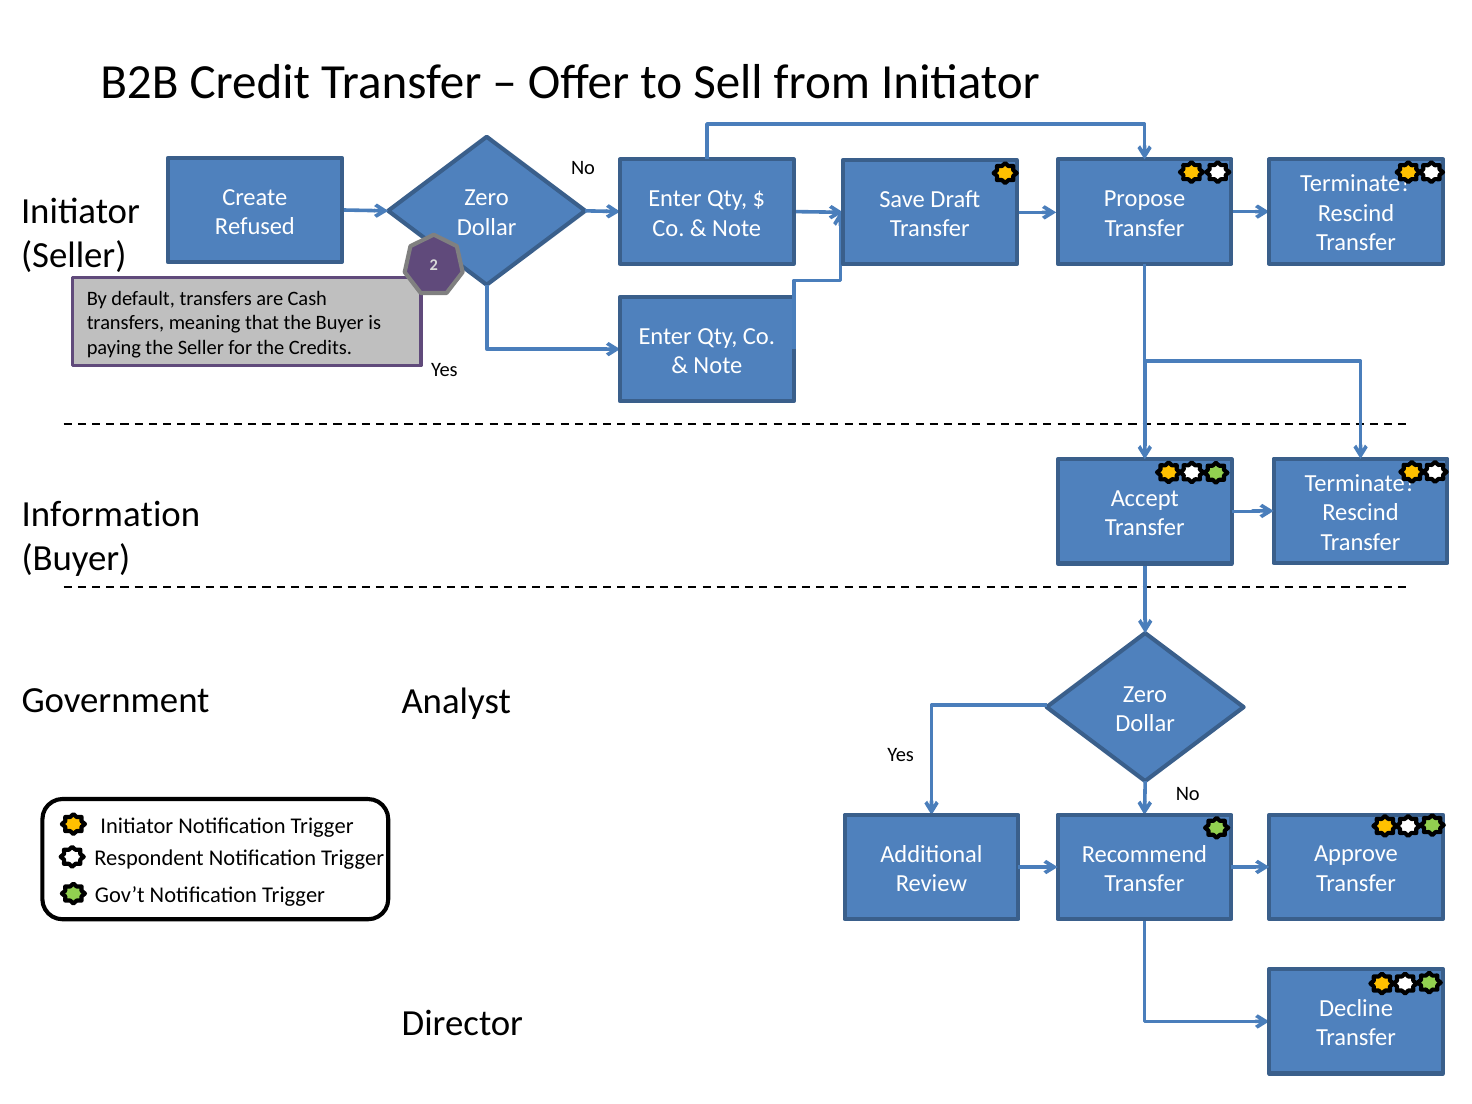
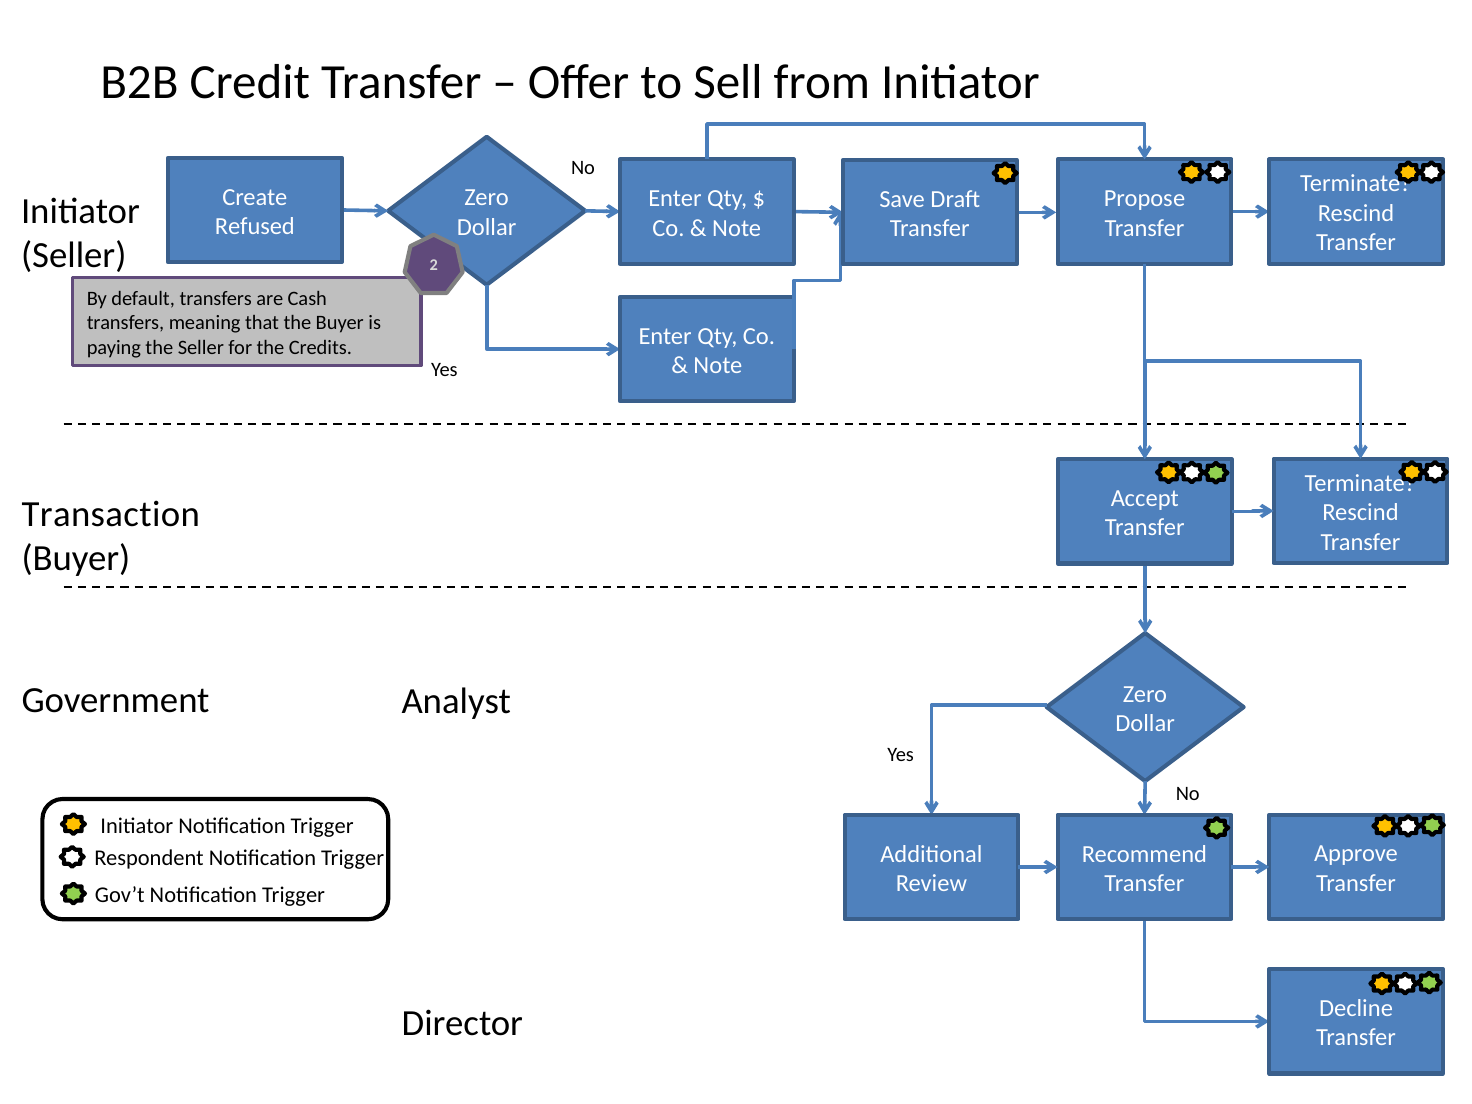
Information: Information -> Transaction (111, 514)
